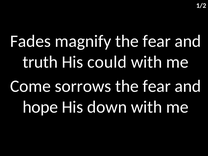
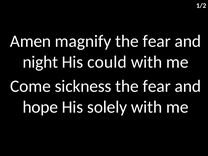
Fades: Fades -> Amen (31, 41)
truth: truth -> night (40, 62)
sorrows: sorrows -> sickness (83, 86)
down: down -> solely (107, 107)
